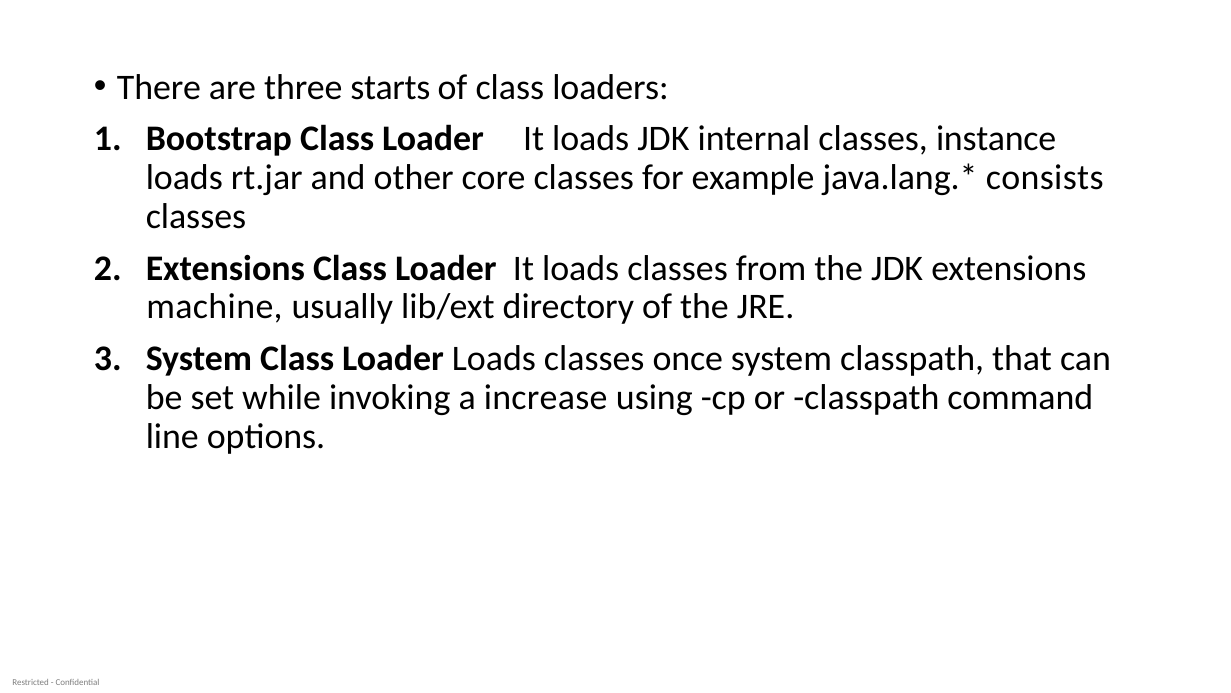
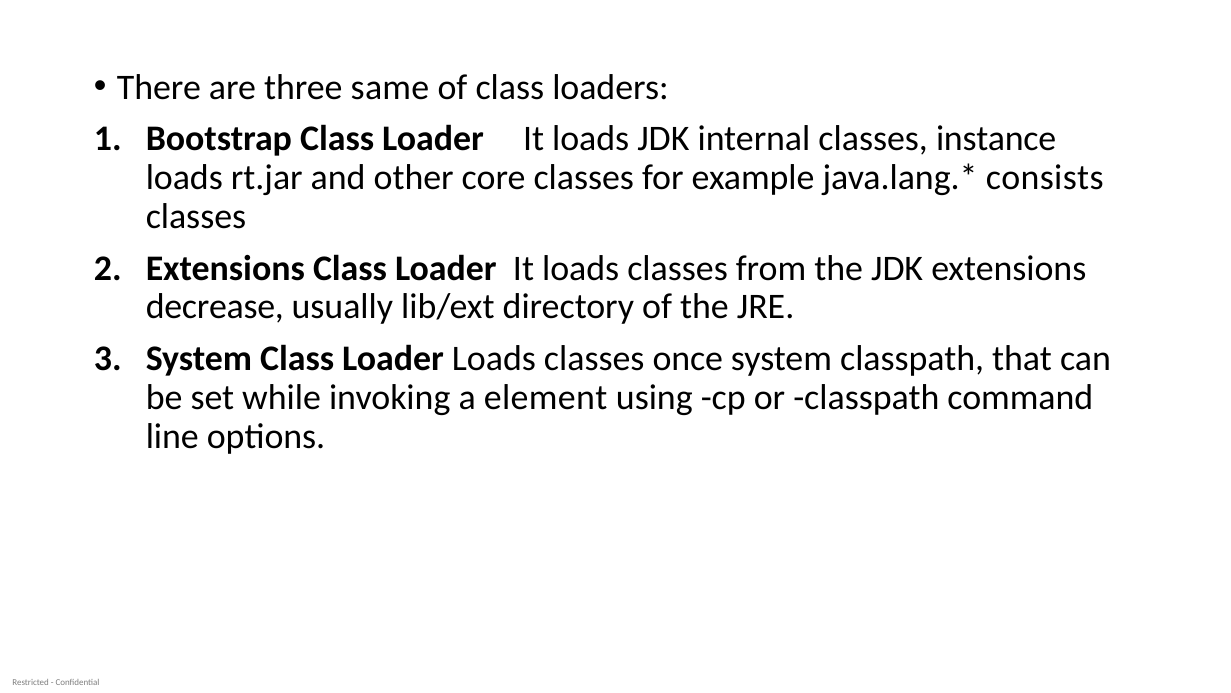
starts: starts -> same (390, 87)
machine: machine -> decrease (215, 307)
increase: increase -> element (546, 397)
